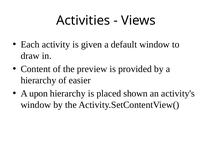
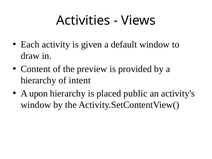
easier: easier -> intent (80, 80)
shown: shown -> public (135, 94)
